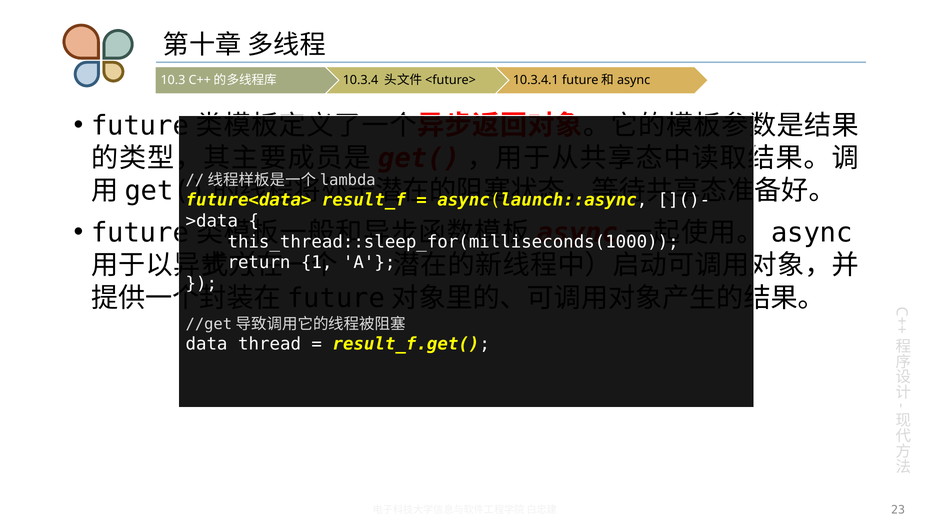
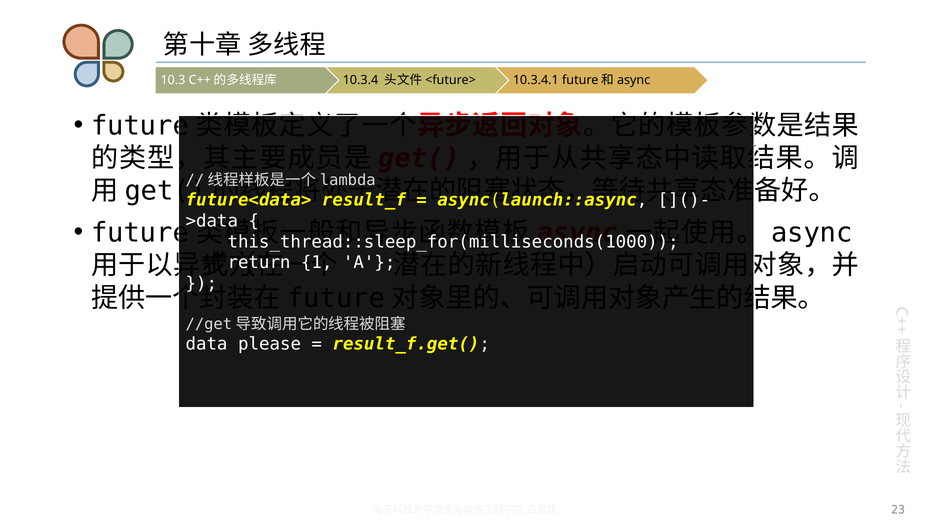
thread: thread -> please (270, 344)
